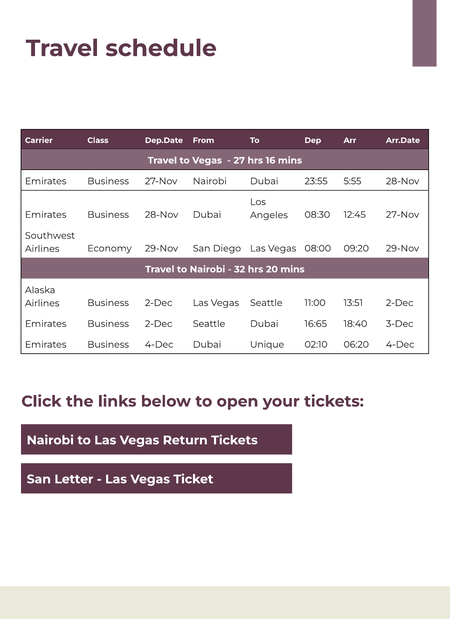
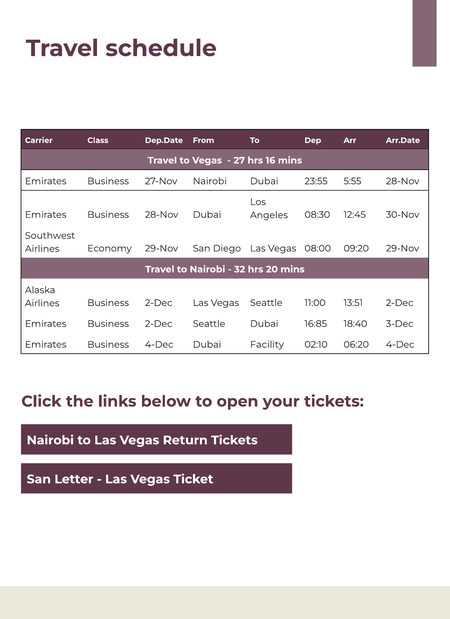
12:45 27-Nov: 27-Nov -> 30-Nov (403, 215)
16:65: 16:65 -> 16:85 (316, 324)
Unique: Unique -> Facility (267, 344)
